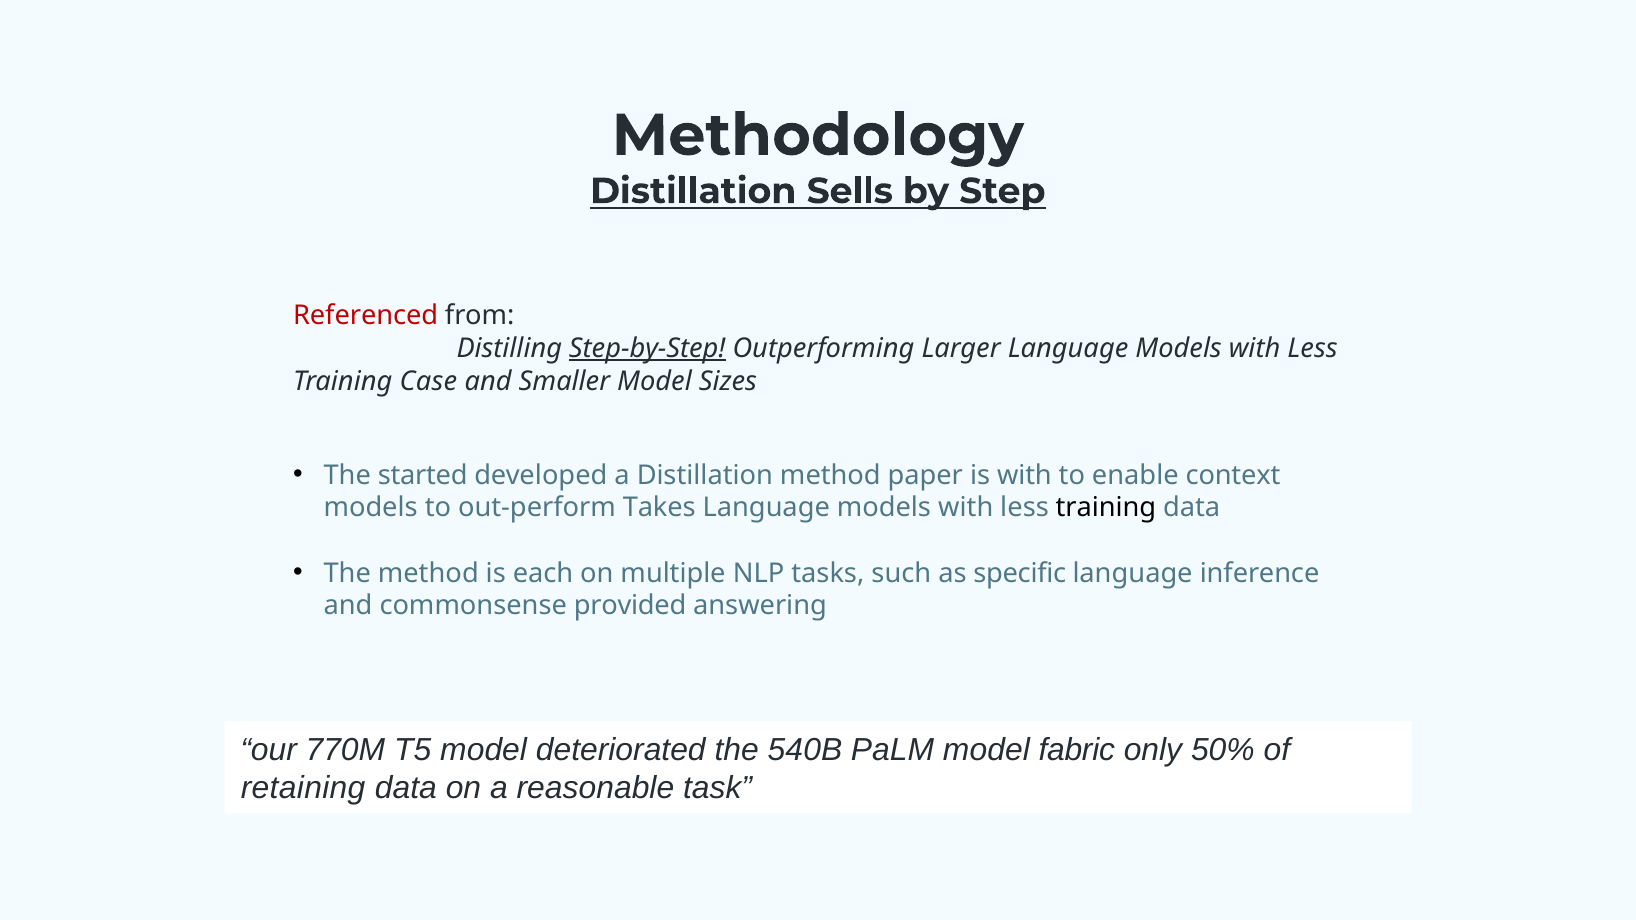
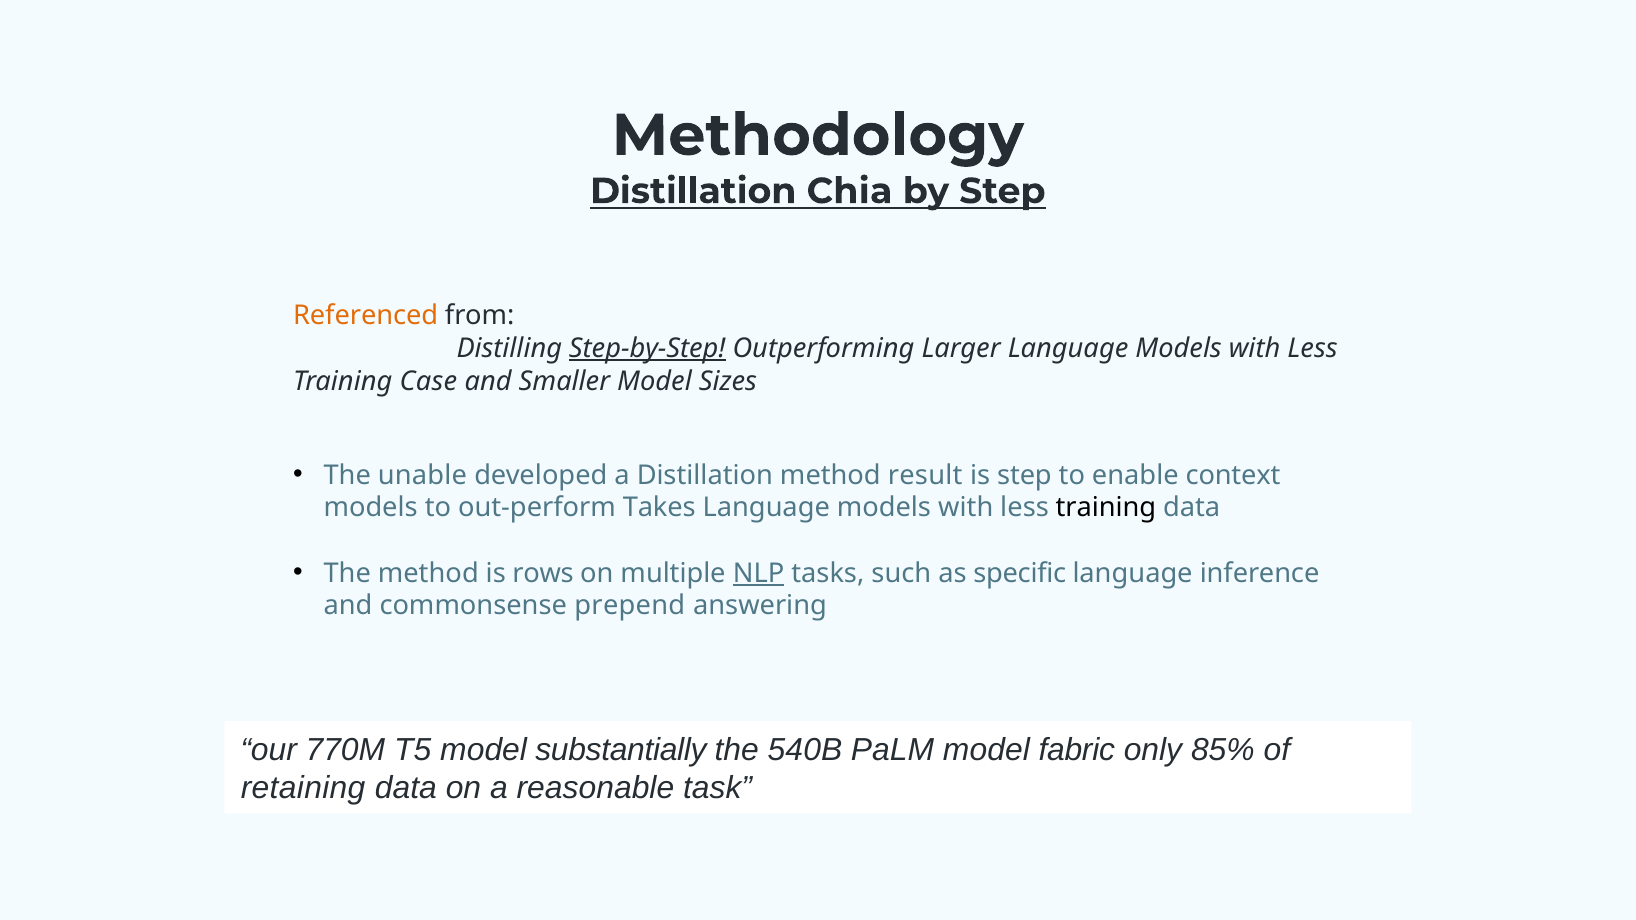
Sells: Sells -> Chia (850, 191)
Referenced colour: red -> orange (366, 316)
started: started -> unable (422, 475)
paper: paper -> result (925, 475)
is with: with -> step (1024, 475)
each: each -> rows (543, 573)
NLP underline: none -> present (759, 573)
provided: provided -> prepend (630, 606)
deteriorated: deteriorated -> substantially (621, 750)
50%: 50% -> 85% (1223, 750)
